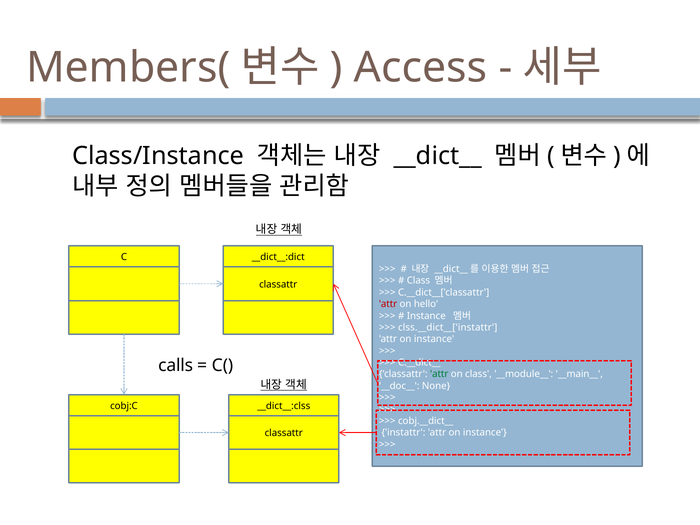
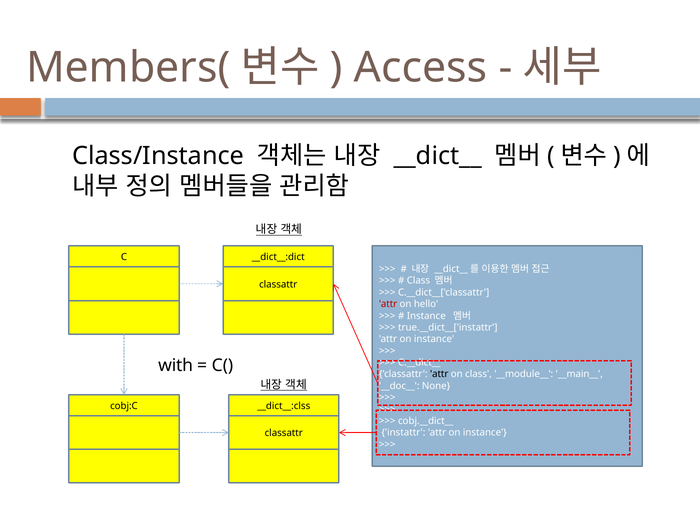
clss.__dict__['instattr: clss.__dict__['instattr -> true.__dict__['instattr (448, 328)
calls: calls -> with (176, 365)
attr colour: green -> black (439, 374)
